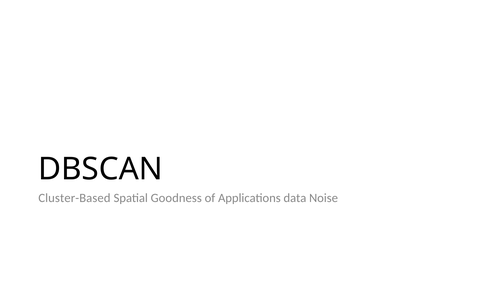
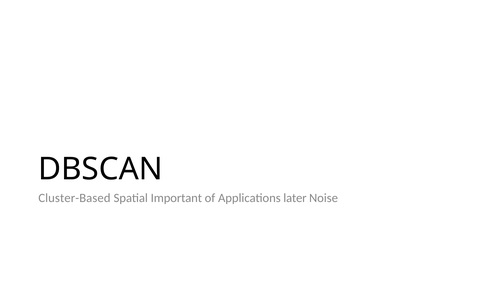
Goodness: Goodness -> Important (176, 198)
data: data -> later (295, 198)
